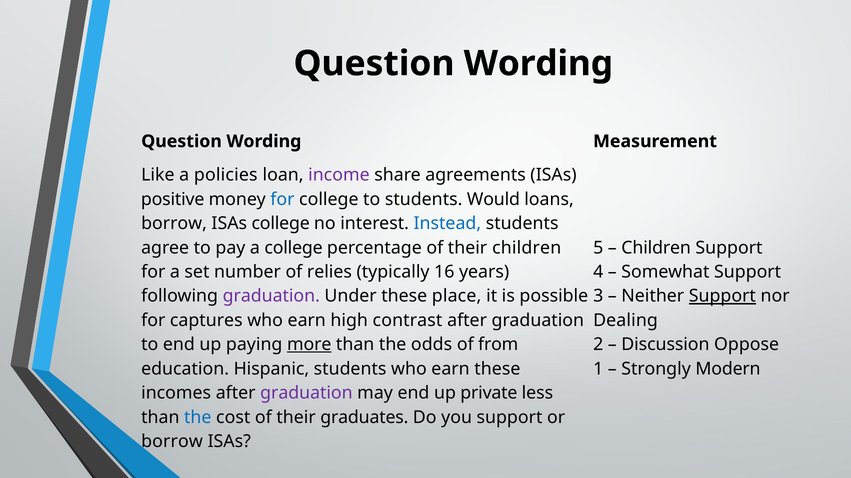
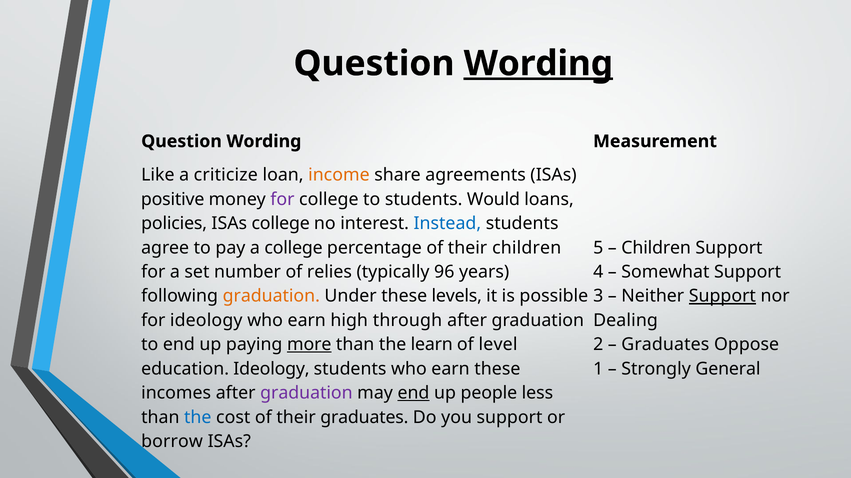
Wording underline: none -> present (538, 64)
policies: policies -> criticize (226, 175)
income colour: purple -> orange (339, 175)
for colour: blue -> purple (282, 200)
borrow: borrow -> policies (174, 224)
16: 16 -> 96 (444, 272)
graduation colour: purple -> orange (271, 297)
place: place -> levels (457, 297)
for captures: captures -> ideology (206, 321)
contrast: contrast -> through (407, 321)
odds: odds -> learn (432, 345)
from: from -> level (498, 345)
Discussion: Discussion -> Graduates (665, 345)
education Hispanic: Hispanic -> Ideology (271, 369)
Modern: Modern -> General (728, 369)
end underline: none -> present (413, 394)
private: private -> people (489, 394)
